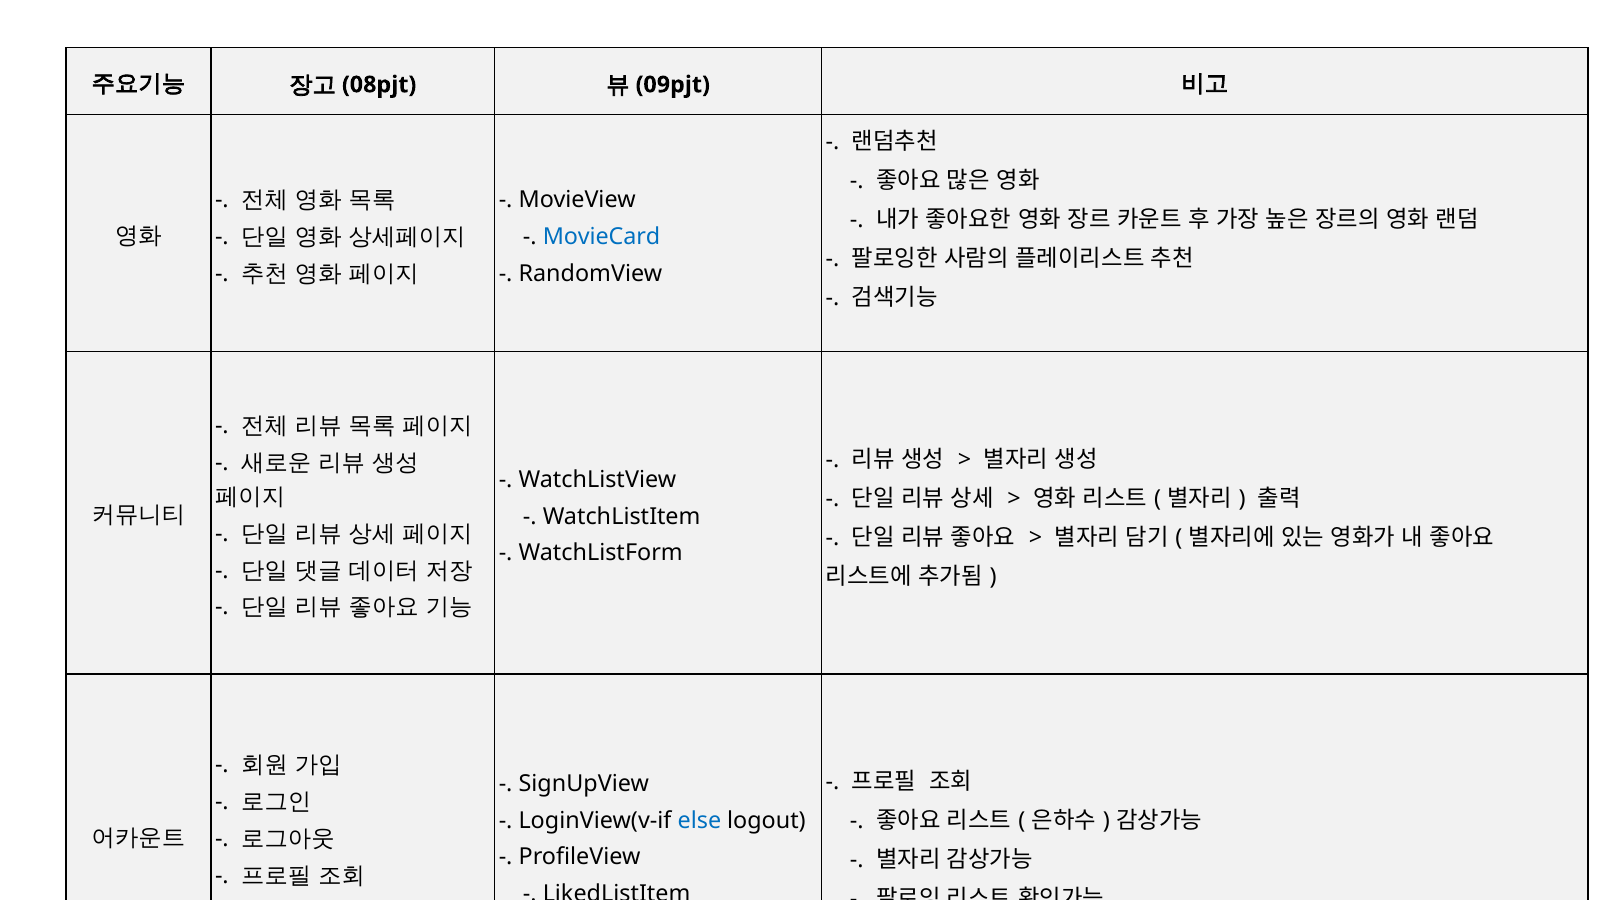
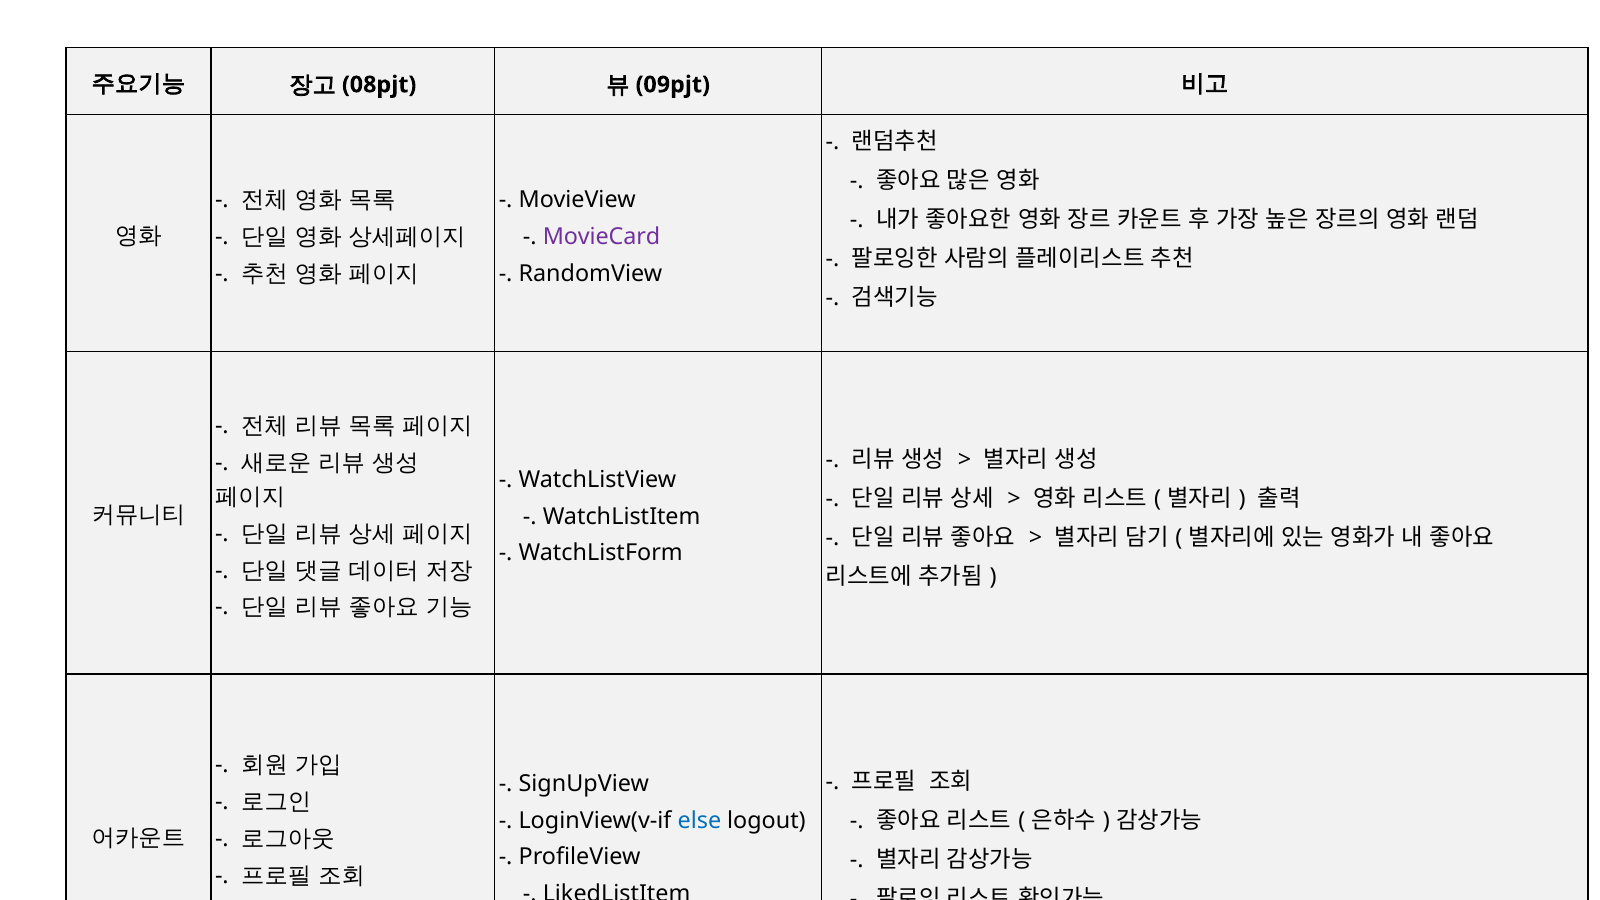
MovieCard colour: blue -> purple (602, 237)
